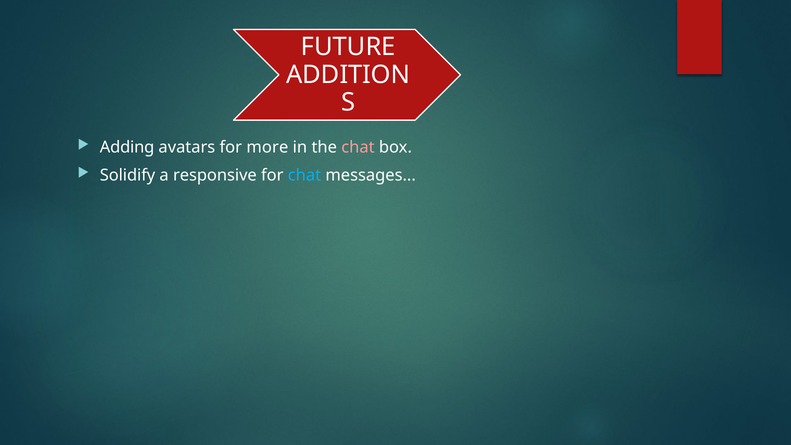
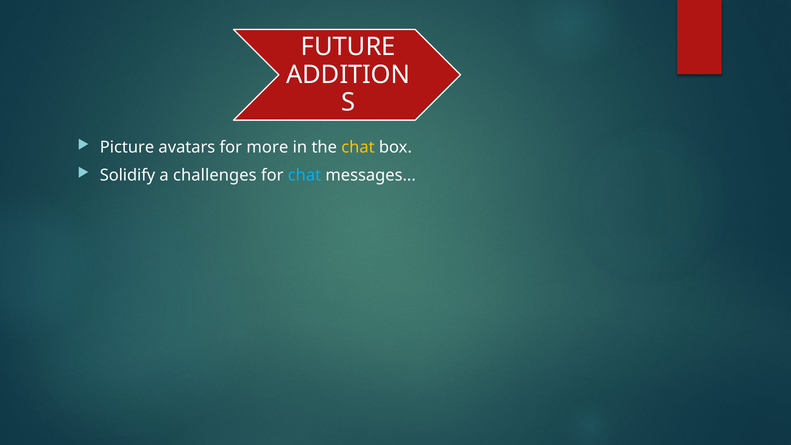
Adding: Adding -> Picture (127, 147)
chat colour: pink -> yellow (358, 147)
responsive: responsive -> challenges (215, 175)
